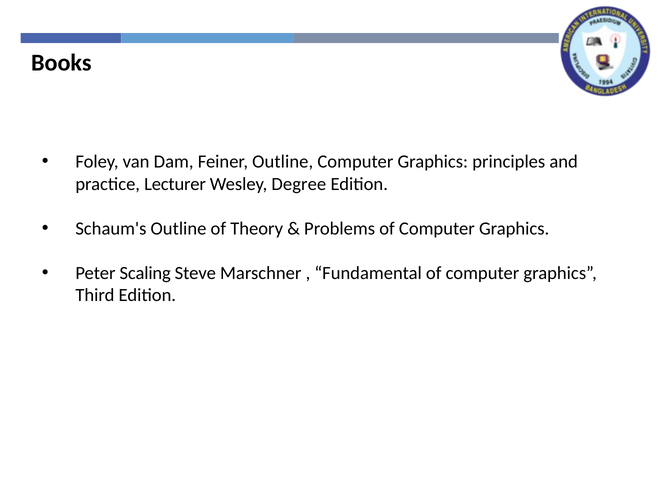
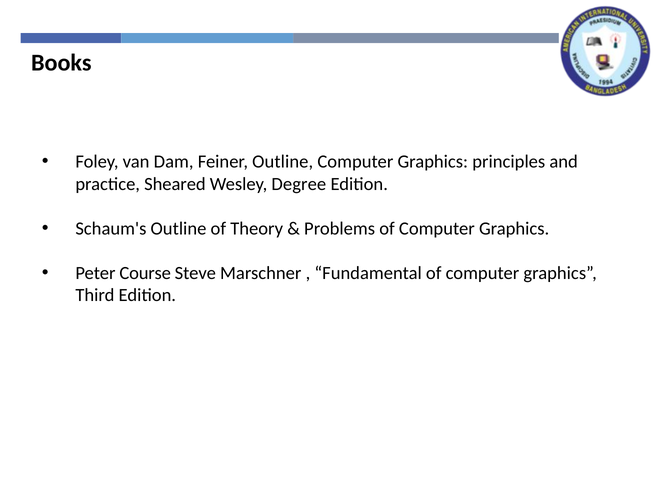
Lecturer: Lecturer -> Sheared (175, 184)
Scaling: Scaling -> Course (145, 273)
